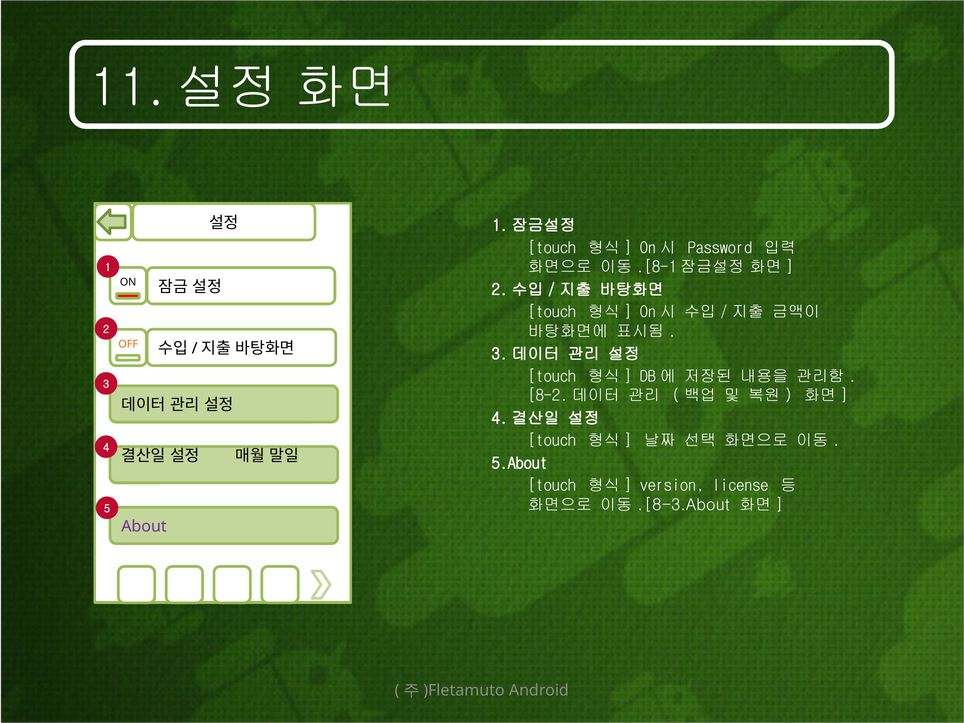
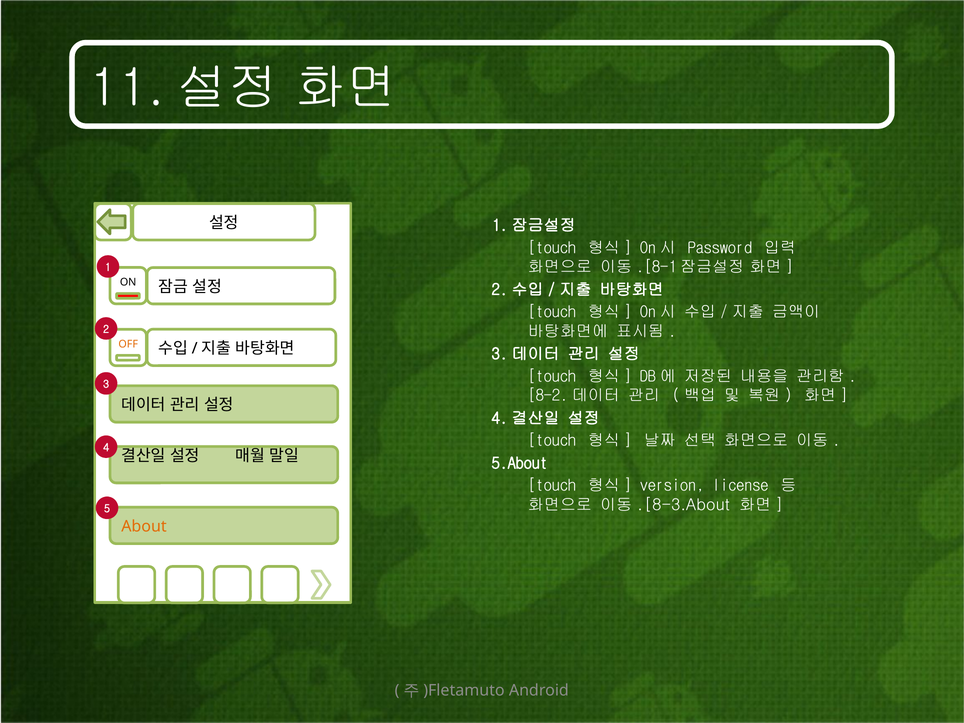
About colour: purple -> orange (144, 526)
